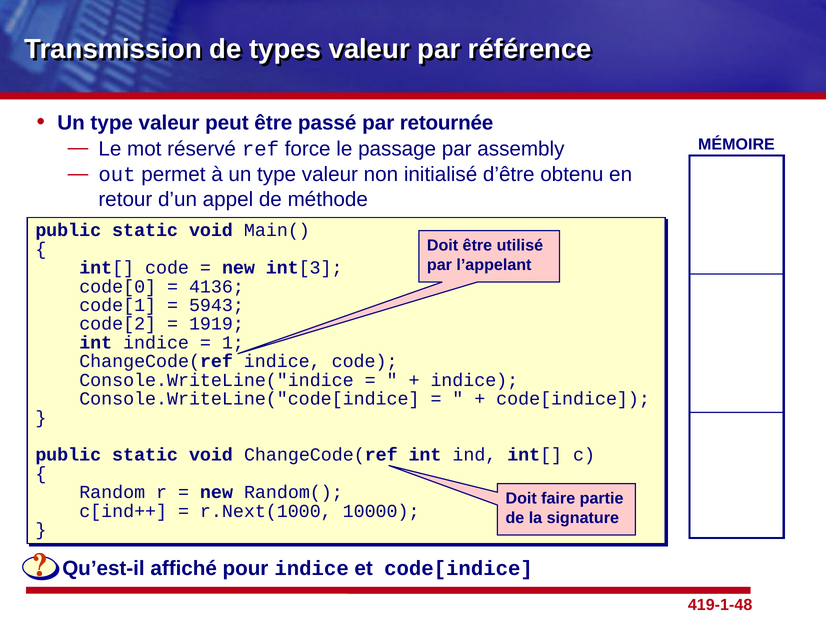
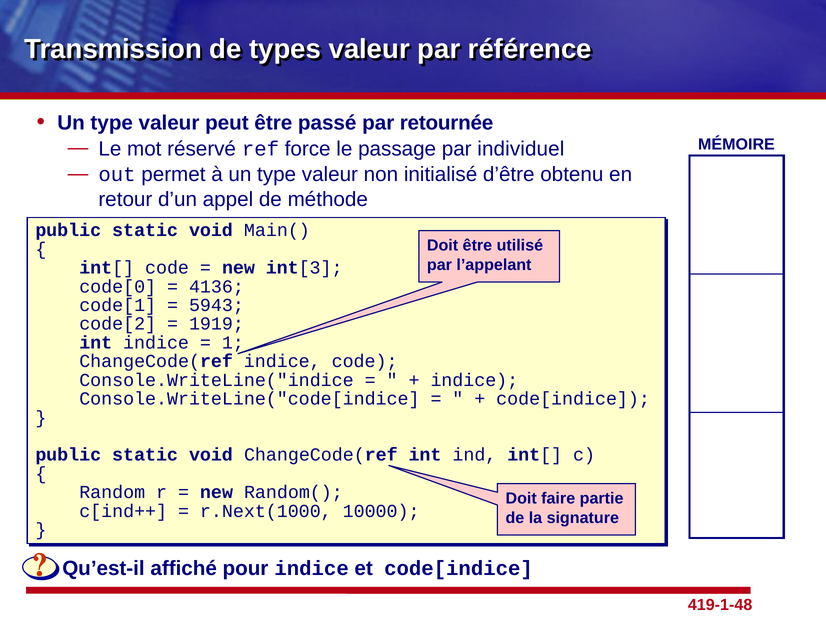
assembly: assembly -> individuel (521, 149)
